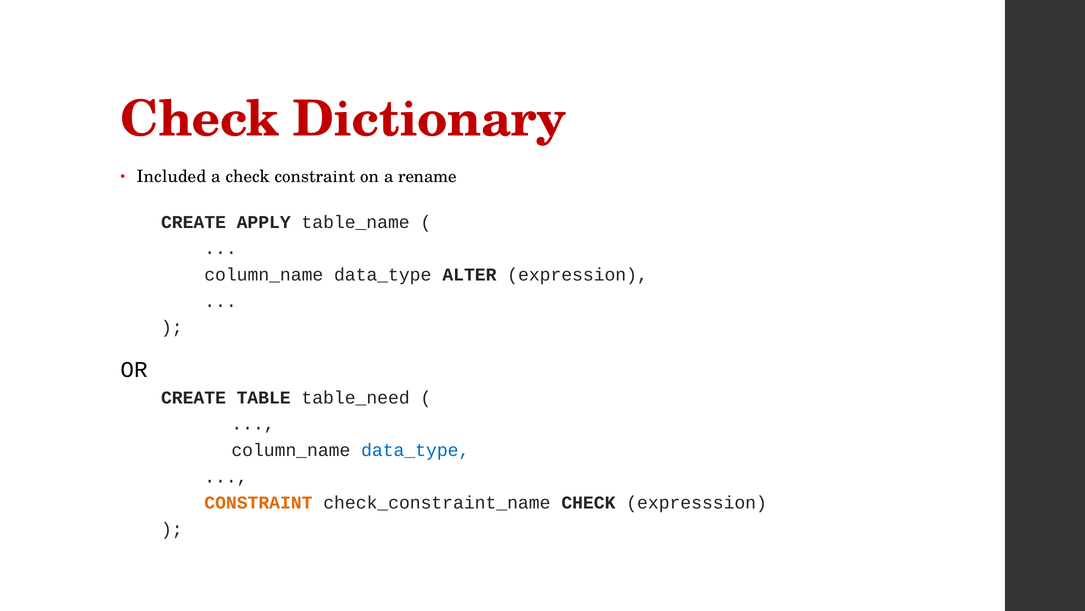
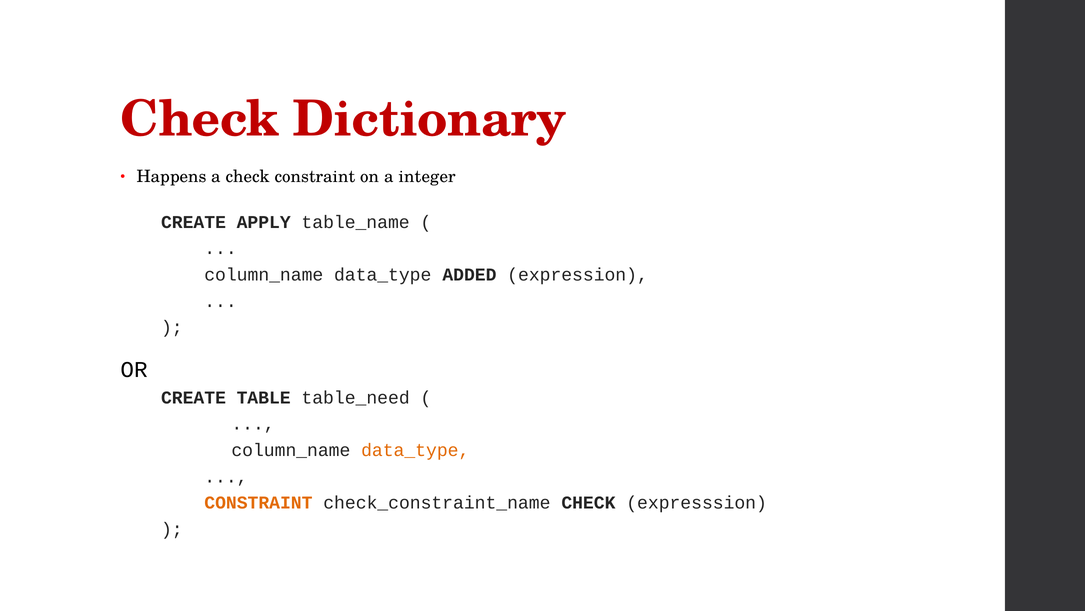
Included: Included -> Happens (172, 177)
rename: rename -> integer (427, 177)
ALTER: ALTER -> ADDED (469, 274)
data_type colour: blue -> orange (415, 450)
